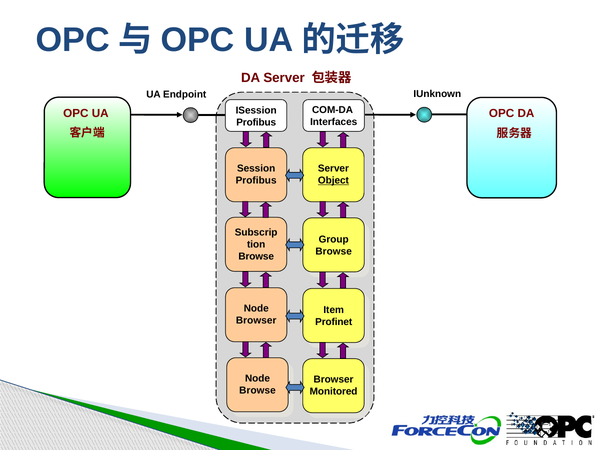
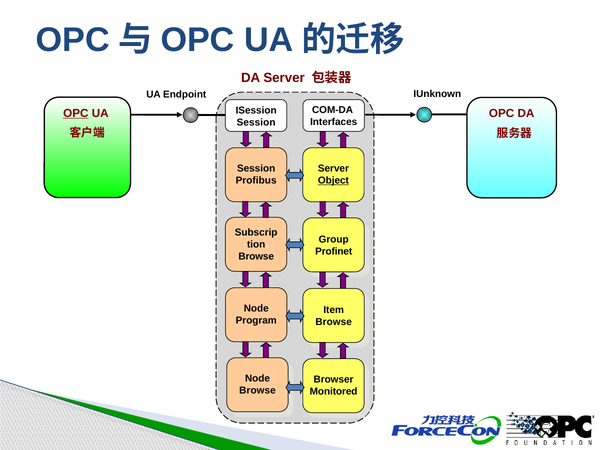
OPC underline: none -> present (76, 113)
Profibus: Profibus -> Session (256, 122)
Browse: Browse -> Profinet (334, 251)
Browser: Browser -> Program (256, 321)
Profinet: Profinet -> Browse (334, 322)
